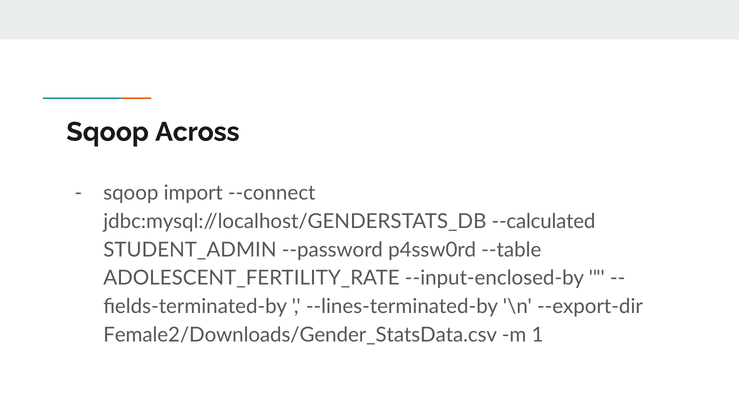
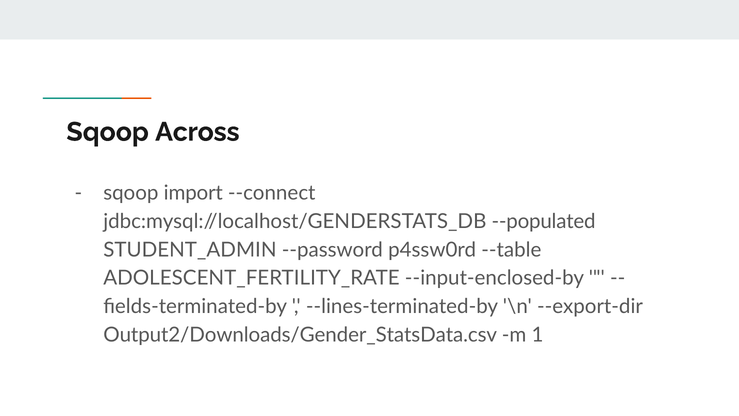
--calculated: --calculated -> --populated (544, 221)
Female2/Downloads/Gender_StatsData.csv: Female2/Downloads/Gender_StatsData.csv -> Output2/Downloads/Gender_StatsData.csv (300, 335)
